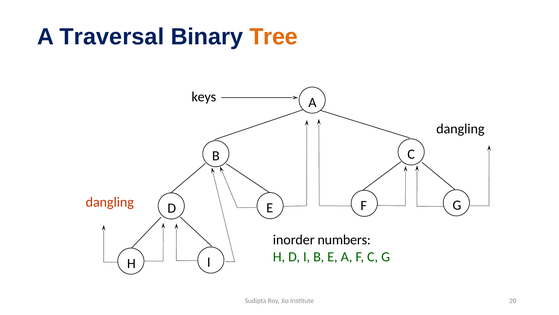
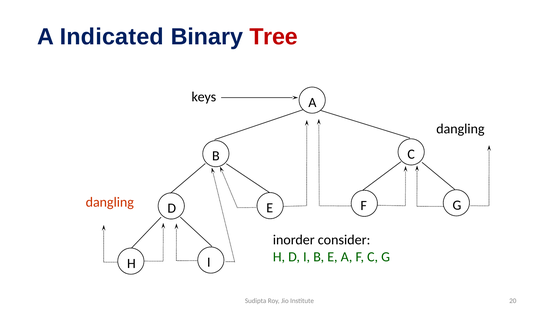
Traversal: Traversal -> Indicated (112, 37)
Tree colour: orange -> red (274, 37)
numbers: numbers -> consider (344, 240)
